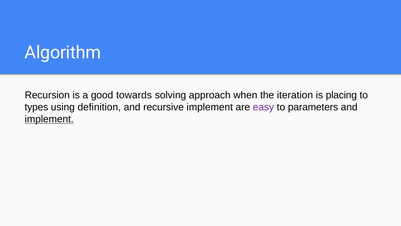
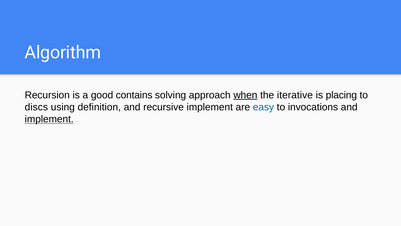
towards: towards -> contains (134, 95)
when underline: none -> present (245, 95)
iteration: iteration -> iterative (295, 95)
types: types -> discs (36, 107)
easy colour: purple -> blue (263, 107)
parameters: parameters -> invocations (313, 107)
